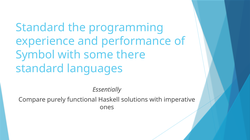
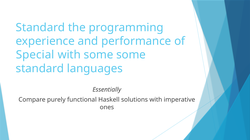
Symbol: Symbol -> Special (35, 55)
some there: there -> some (131, 55)
